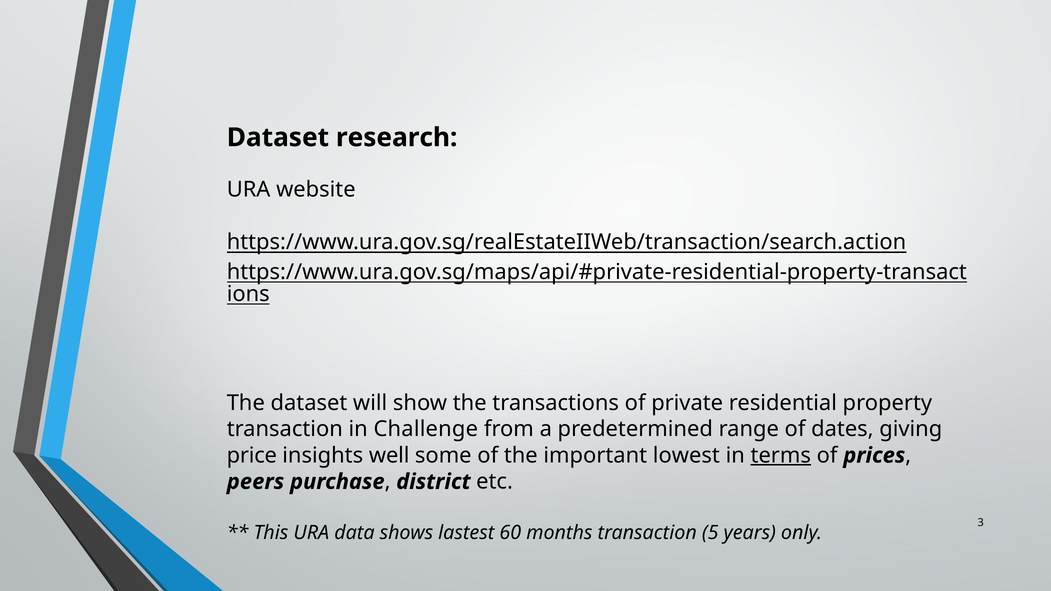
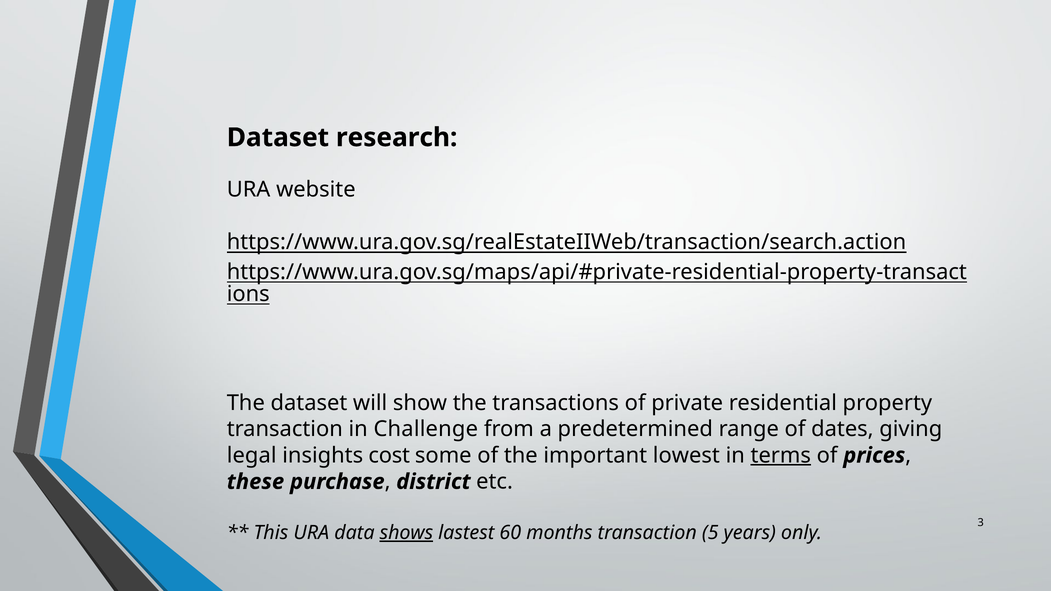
price: price -> legal (252, 456)
well: well -> cost (389, 456)
peers: peers -> these (255, 482)
shows underline: none -> present (406, 533)
